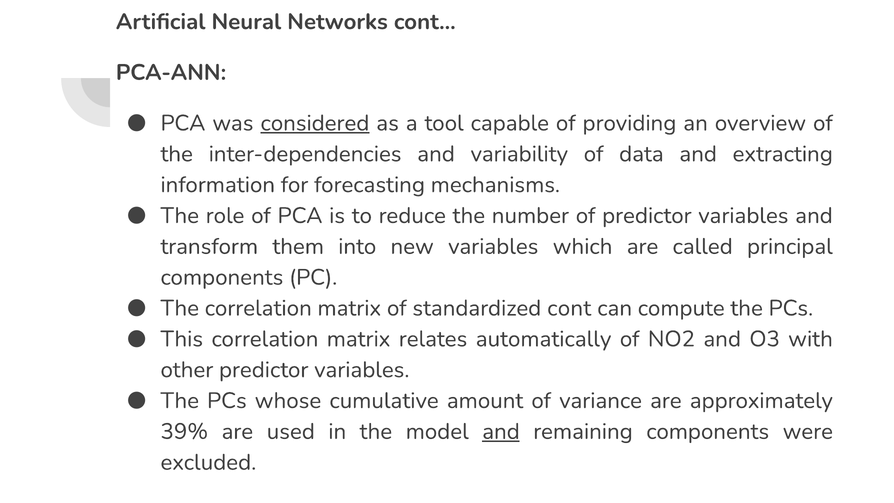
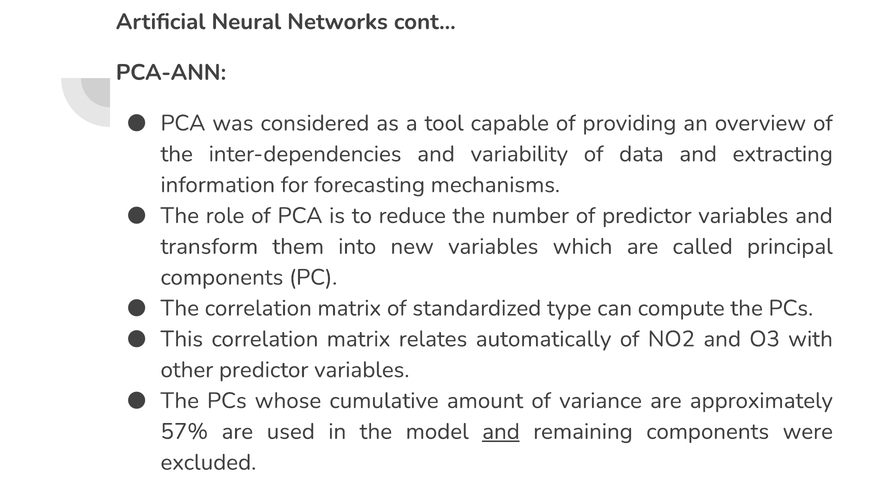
considered underline: present -> none (315, 123)
standardized cont: cont -> type (569, 308)
39%: 39% -> 57% (184, 431)
